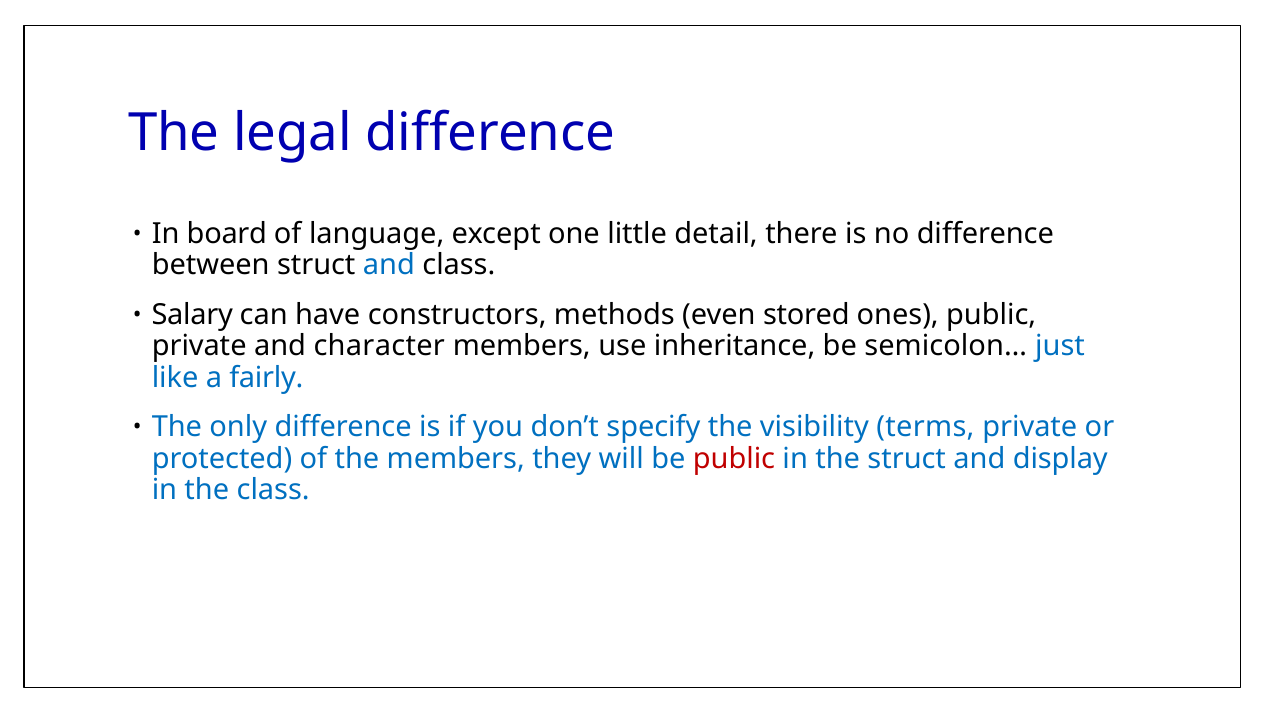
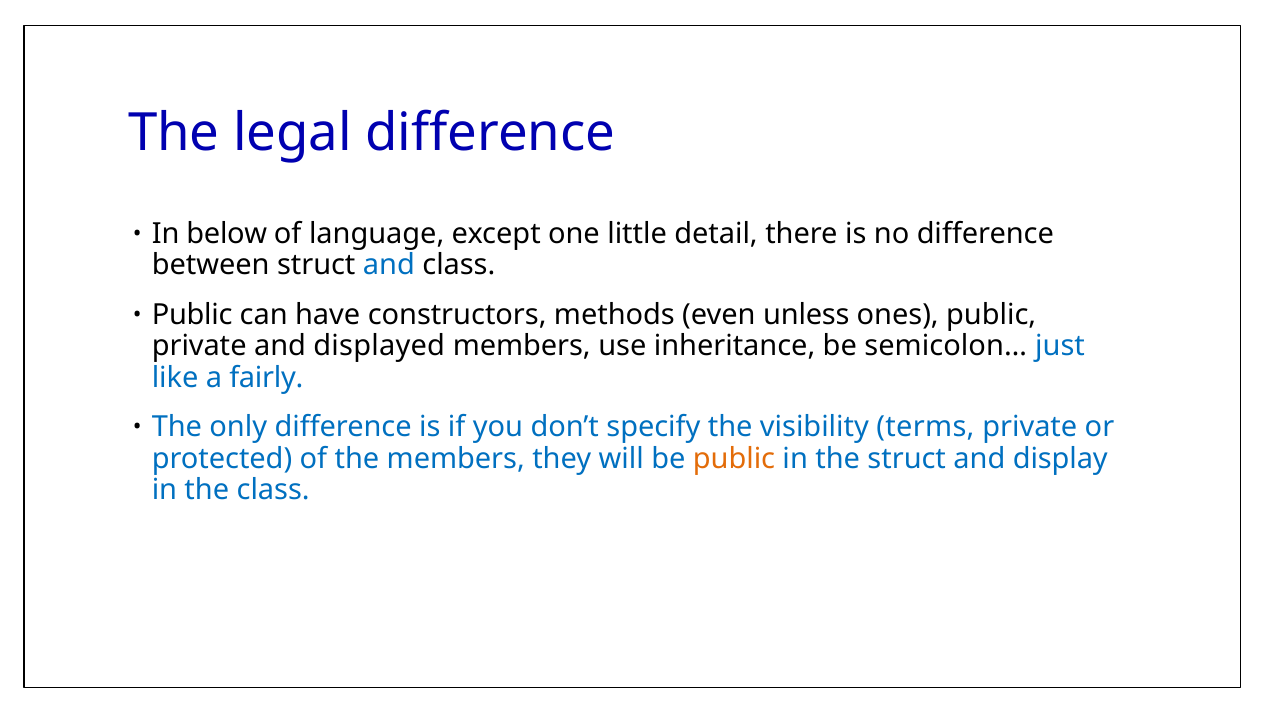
board: board -> below (227, 234)
Salary: Salary -> Public (192, 315)
stored: stored -> unless (806, 315)
character: character -> displayed (379, 346)
public colour: red -> orange (734, 458)
